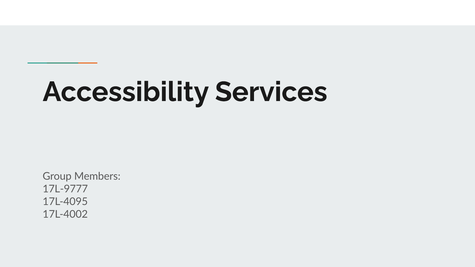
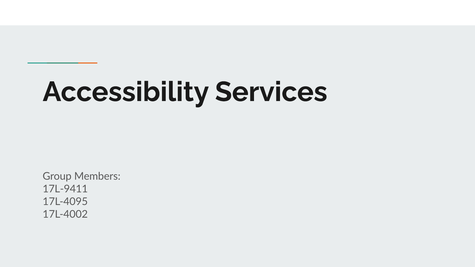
17L-9777: 17L-9777 -> 17L-9411 (65, 189)
